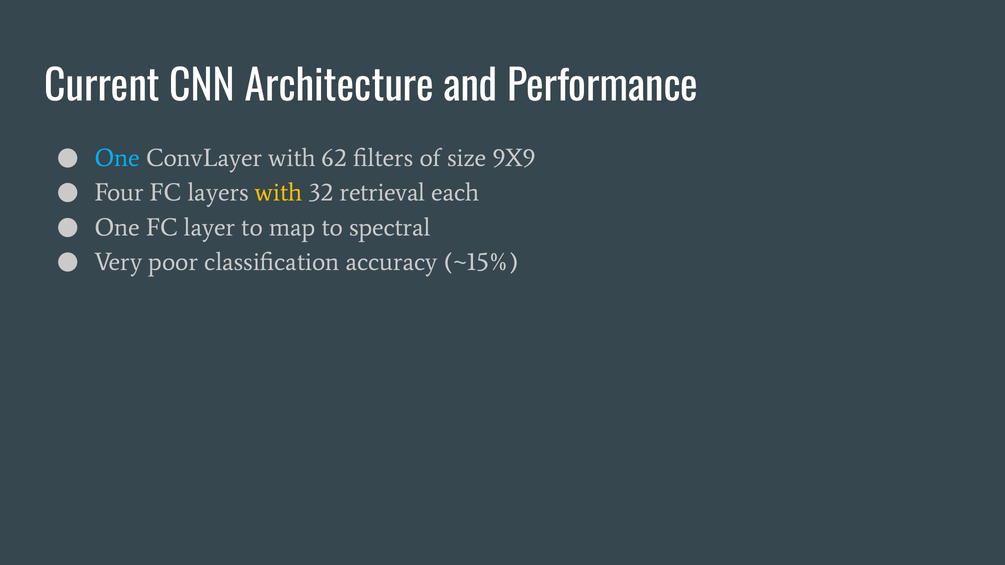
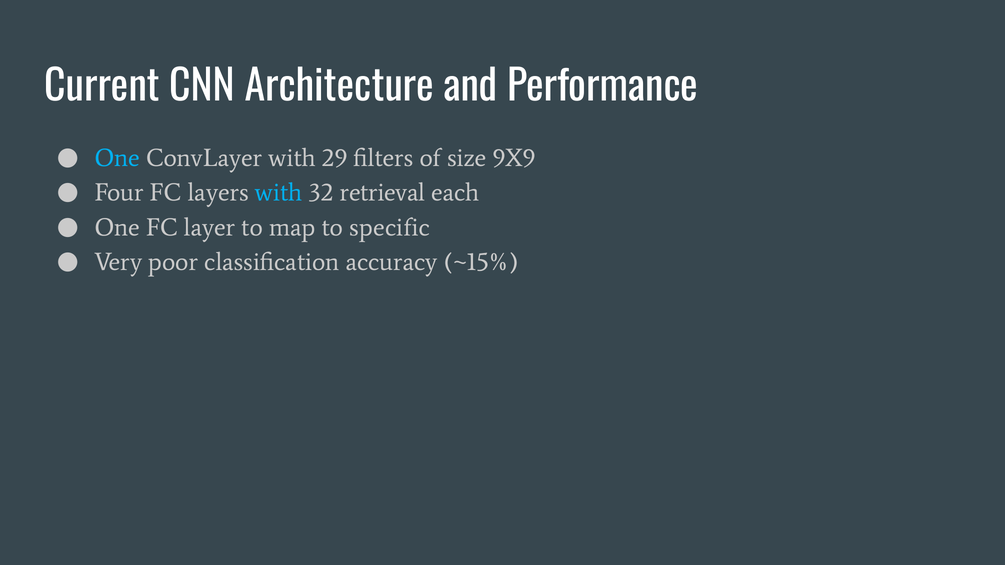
62: 62 -> 29 (335, 158)
with colour: yellow -> light blue (279, 193)
spectral: spectral -> specific (390, 227)
